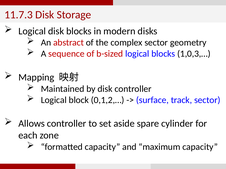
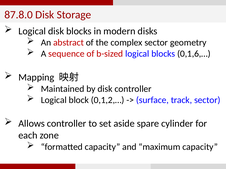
11.7.3: 11.7.3 -> 87.8.0 (19, 15)
1,0,3,…: 1,0,3,… -> 0,1,6,… (194, 54)
